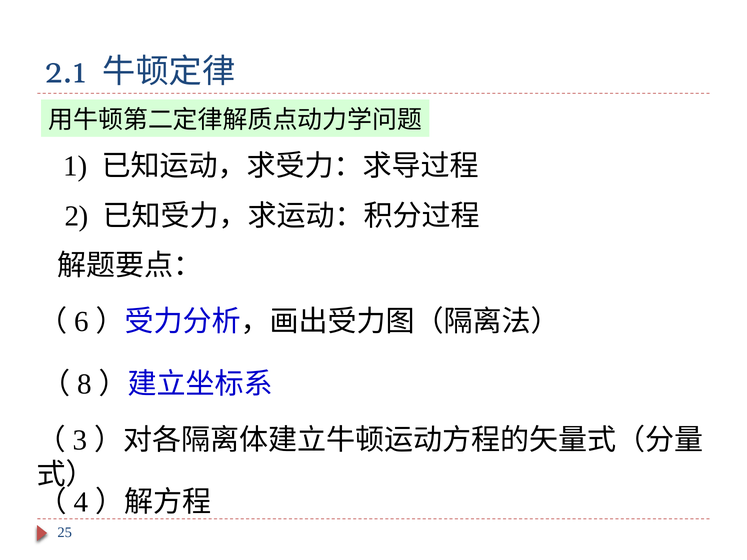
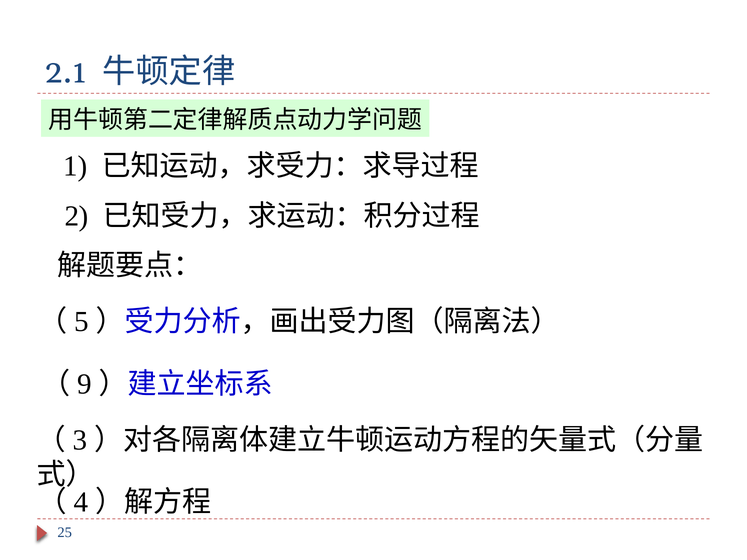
6: 6 -> 5 (82, 322)
8: 8 -> 9 (85, 384)
